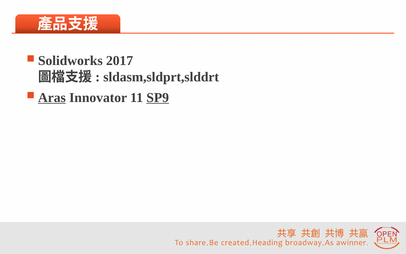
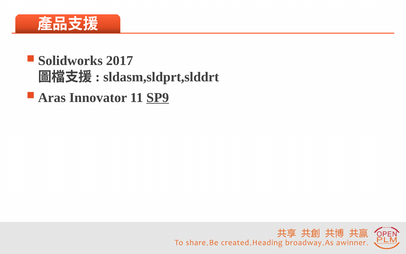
Aras underline: present -> none (52, 97)
